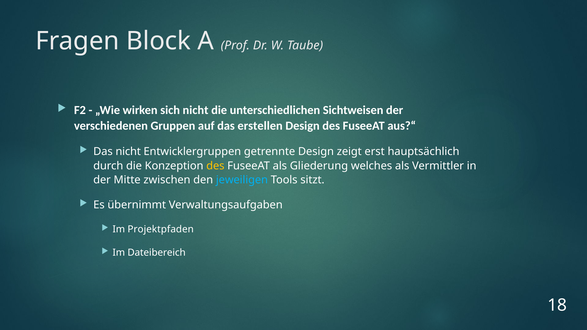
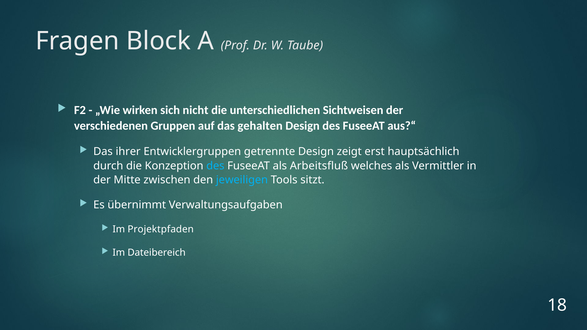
erstellen: erstellen -> gehalten (260, 126)
Das nicht: nicht -> ihrer (128, 152)
des colour: yellow -> light blue (215, 166)
Gliederung: Gliederung -> Arbeitsfluß (319, 166)
